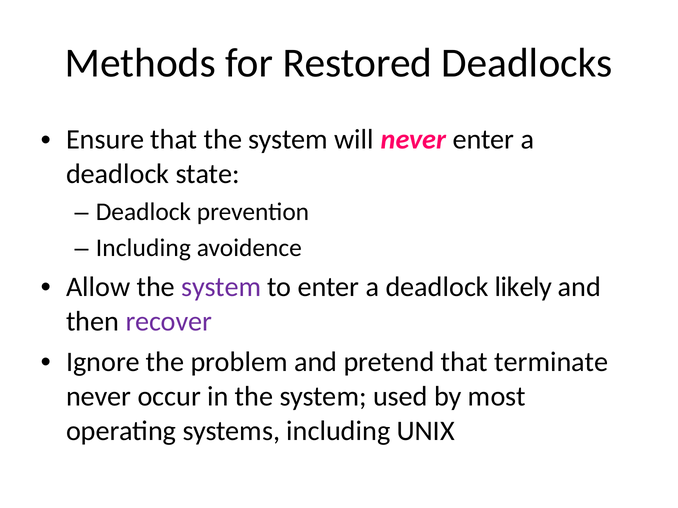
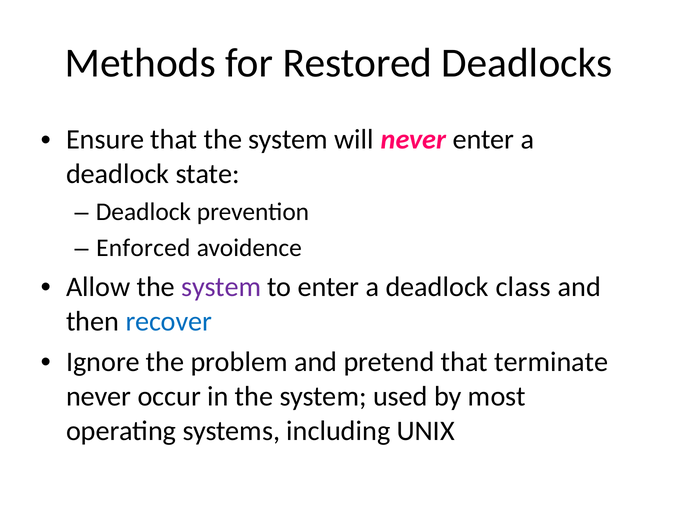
Including: Including -> Enforced (143, 248)
likely: likely -> class (523, 287)
recover colour: purple -> blue (169, 322)
